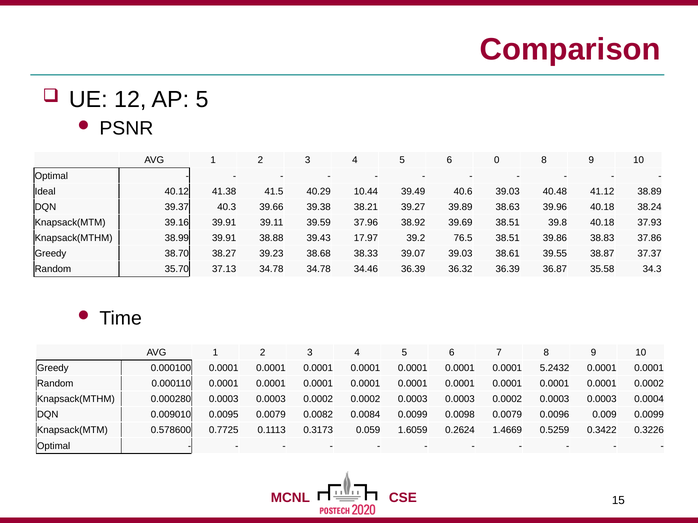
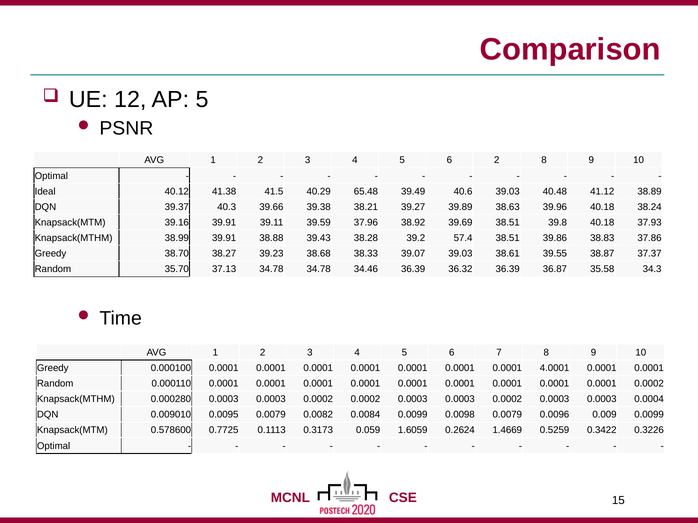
6 0: 0 -> 2 (497, 160)
10.44: 10.44 -> 65.48 (366, 192)
17.97: 17.97 -> 38.28 (366, 238)
76.5: 76.5 -> 57.4 (463, 238)
5.2432: 5.2432 -> 4.0001 (555, 368)
